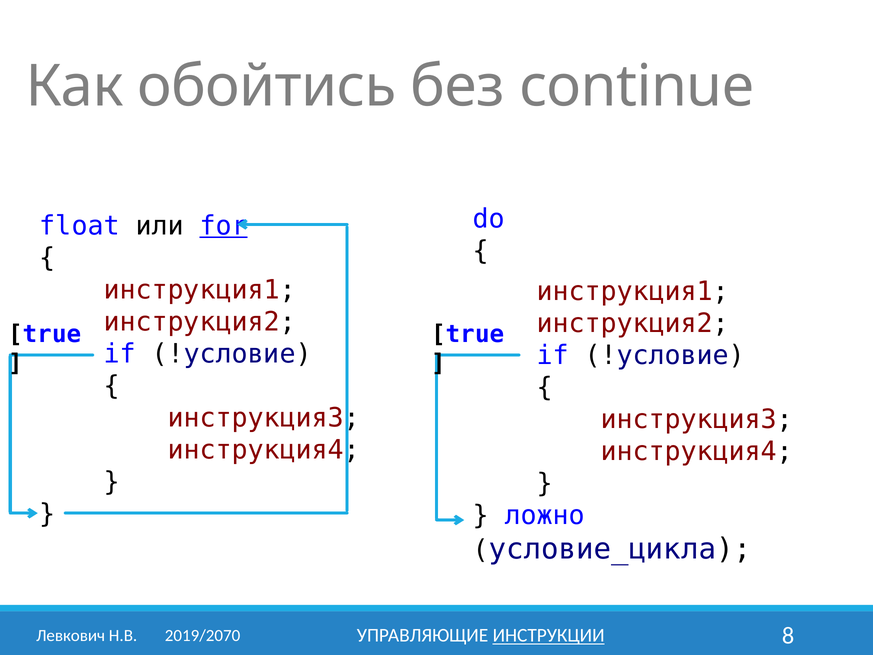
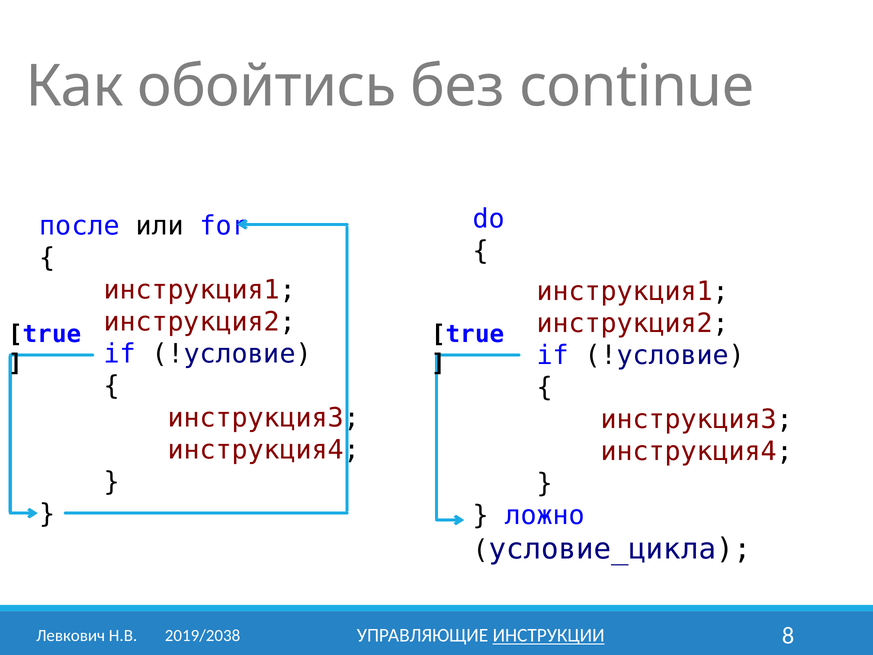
float: float -> после (80, 226)
for underline: present -> none (224, 226)
2019/2070: 2019/2070 -> 2019/2038 (203, 635)
